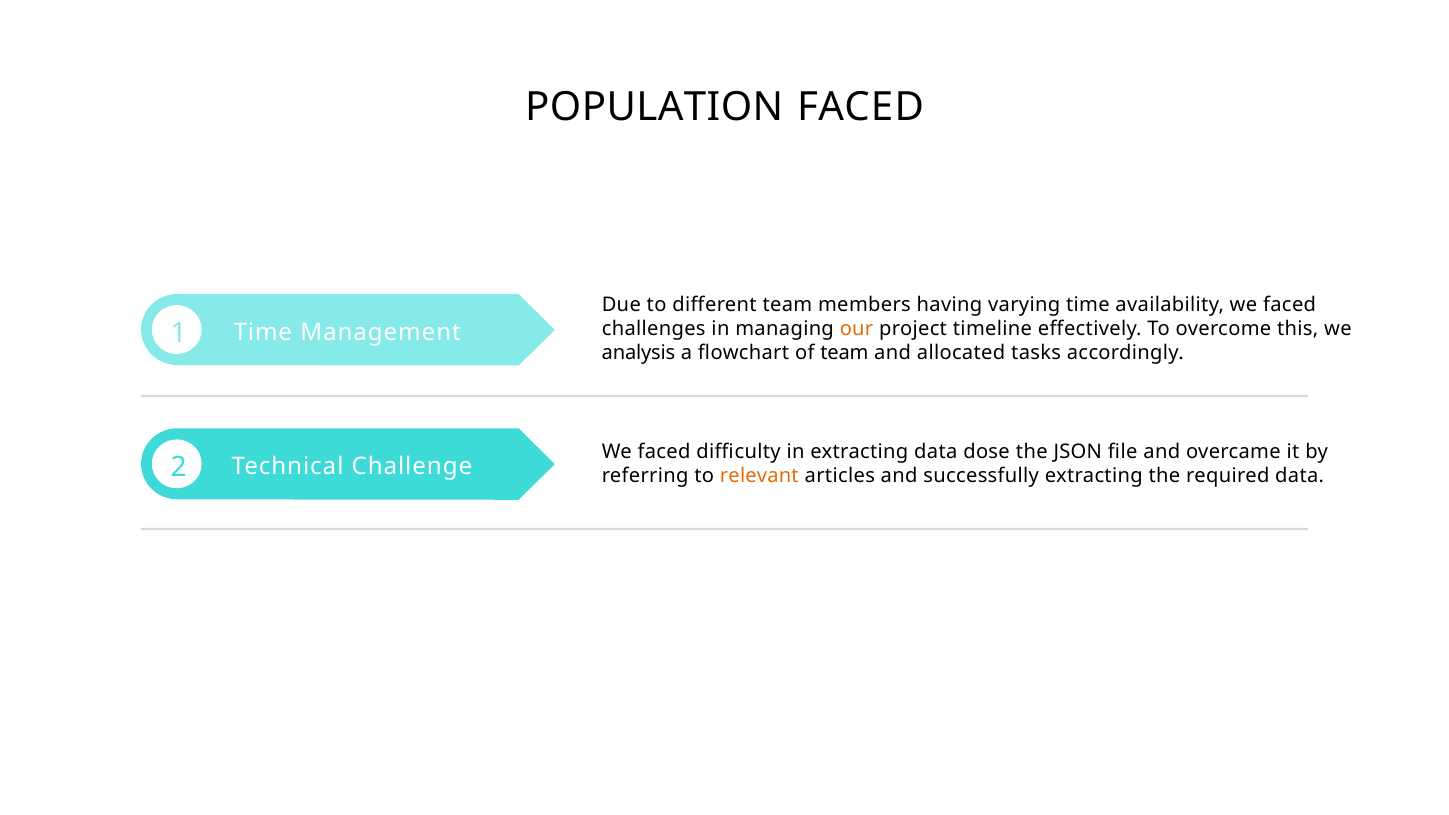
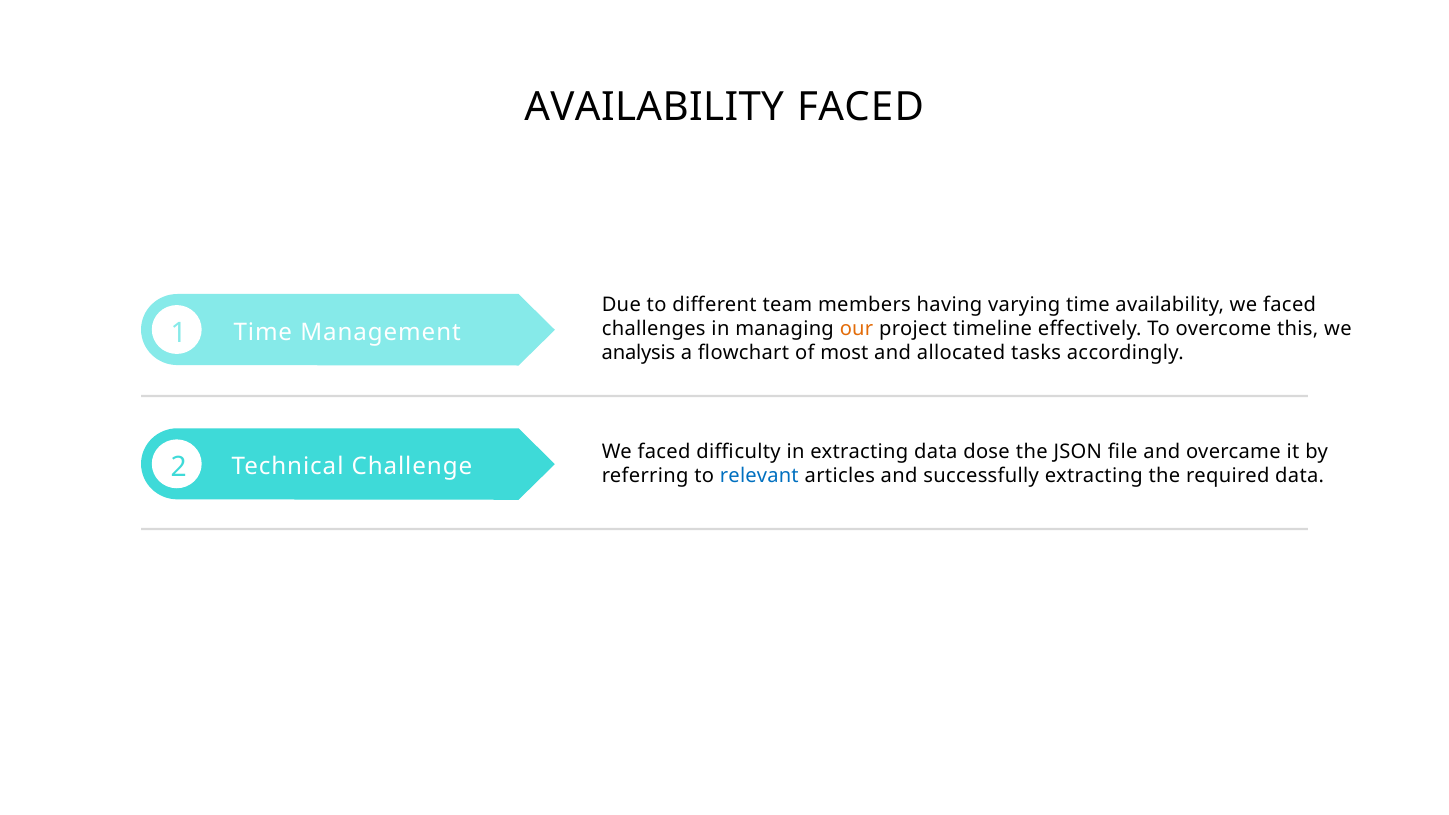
POPULATION: POPULATION -> AVAILABILITY (654, 108)
of team: team -> most (844, 353)
relevant colour: orange -> blue (759, 476)
